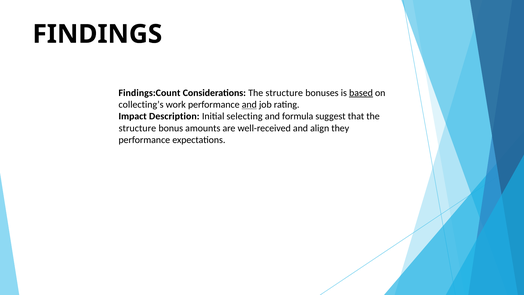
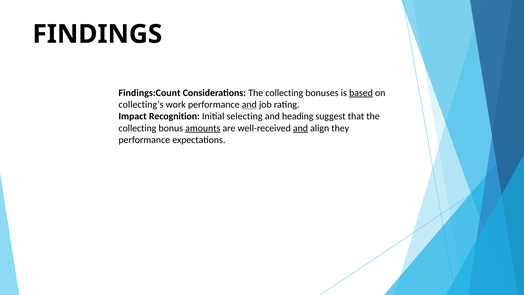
Considerations The structure: structure -> collecting (284, 93)
Description: Description -> Recognition (174, 116)
formula: formula -> heading (298, 116)
structure: structure -> collecting (137, 128)
amounts underline: none -> present (203, 128)
and underline: none -> present (300, 128)
